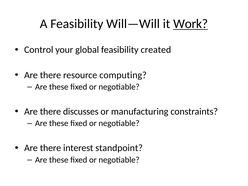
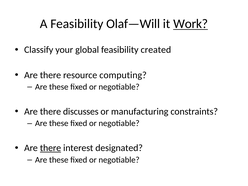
Will—Will: Will—Will -> Olaf—Will (133, 24)
Control: Control -> Classify (39, 50)
there underline: none -> present (50, 148)
standpoint: standpoint -> designated (119, 148)
